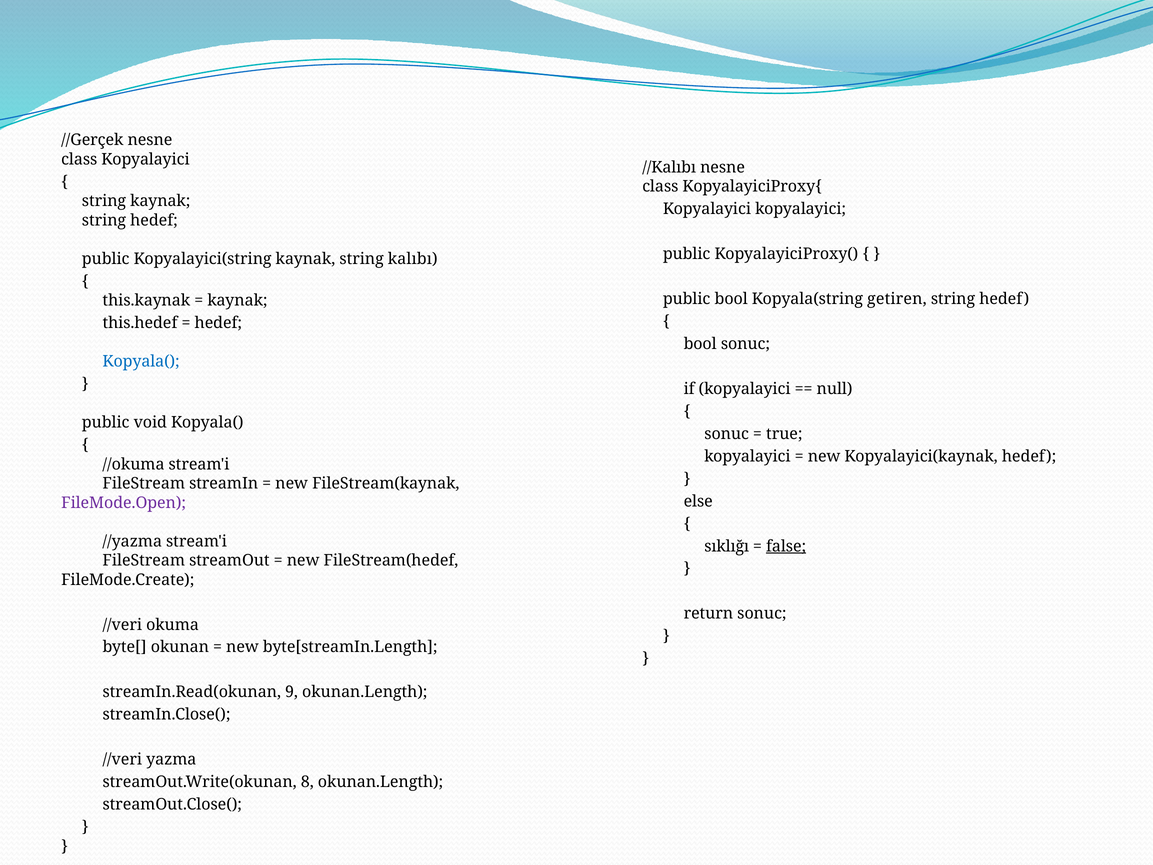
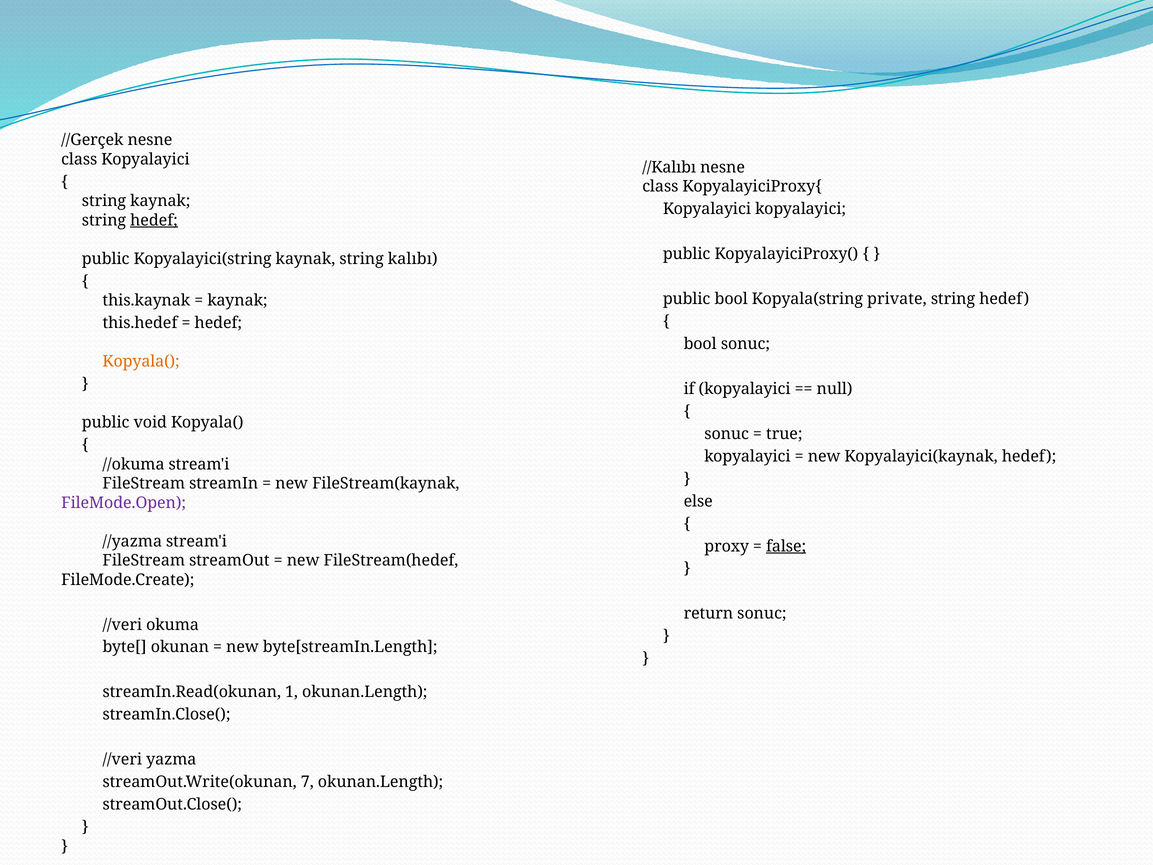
hedef underline: none -> present (154, 220)
getiren: getiren -> private (897, 299)
Kopyala( colour: blue -> orange (141, 361)
sıklığı: sıklığı -> proxy (727, 546)
9: 9 -> 1 (292, 692)
8: 8 -> 7 (307, 782)
